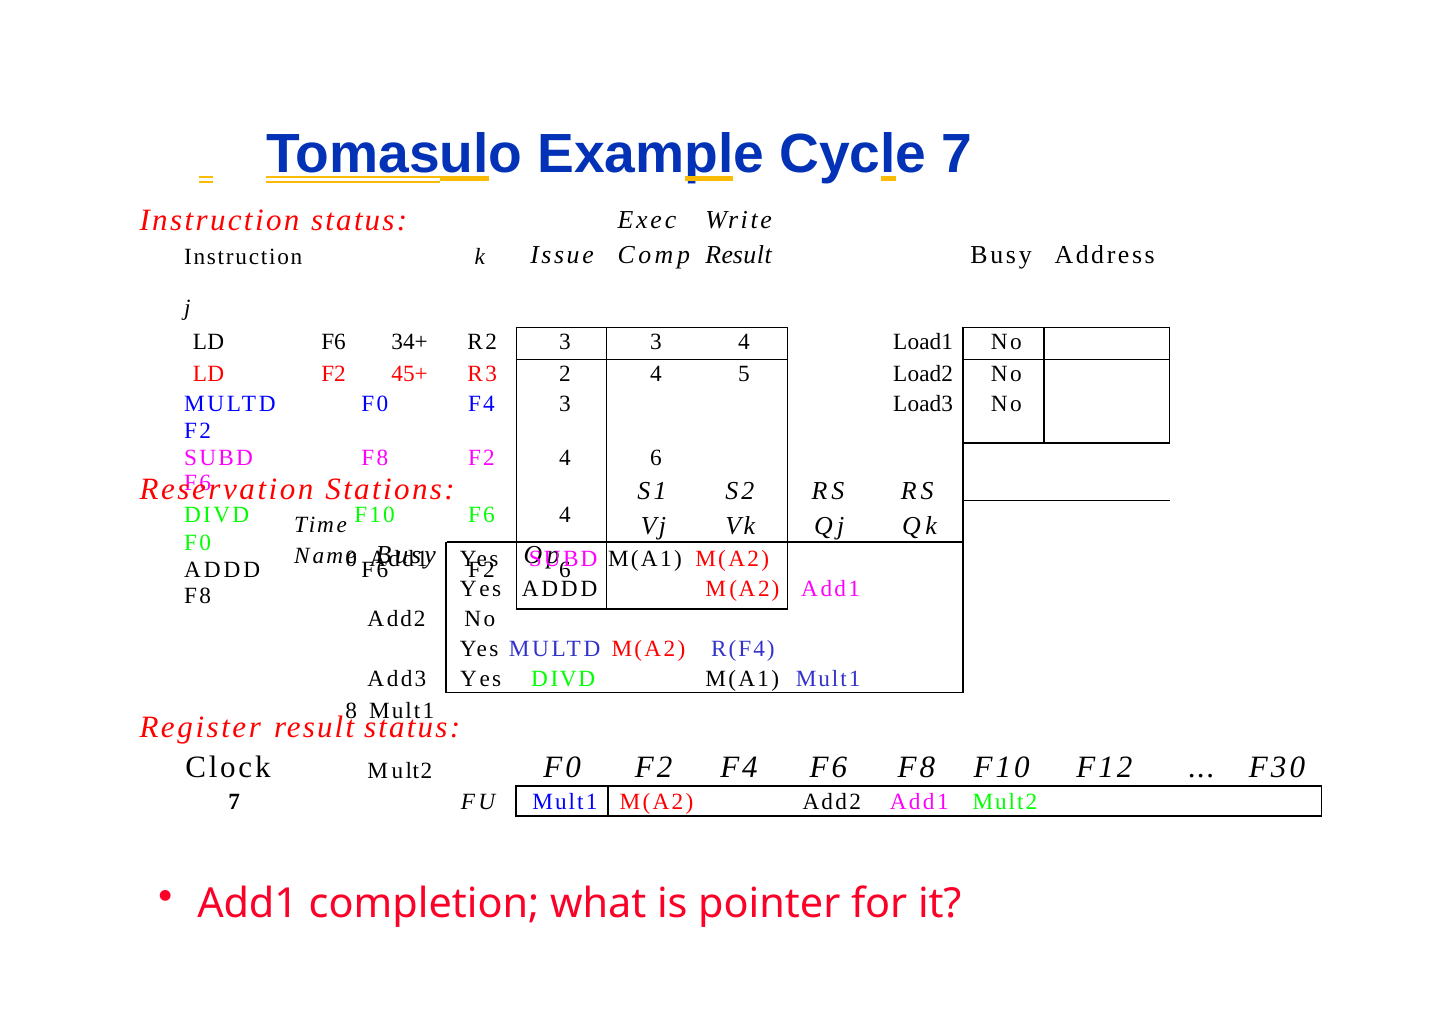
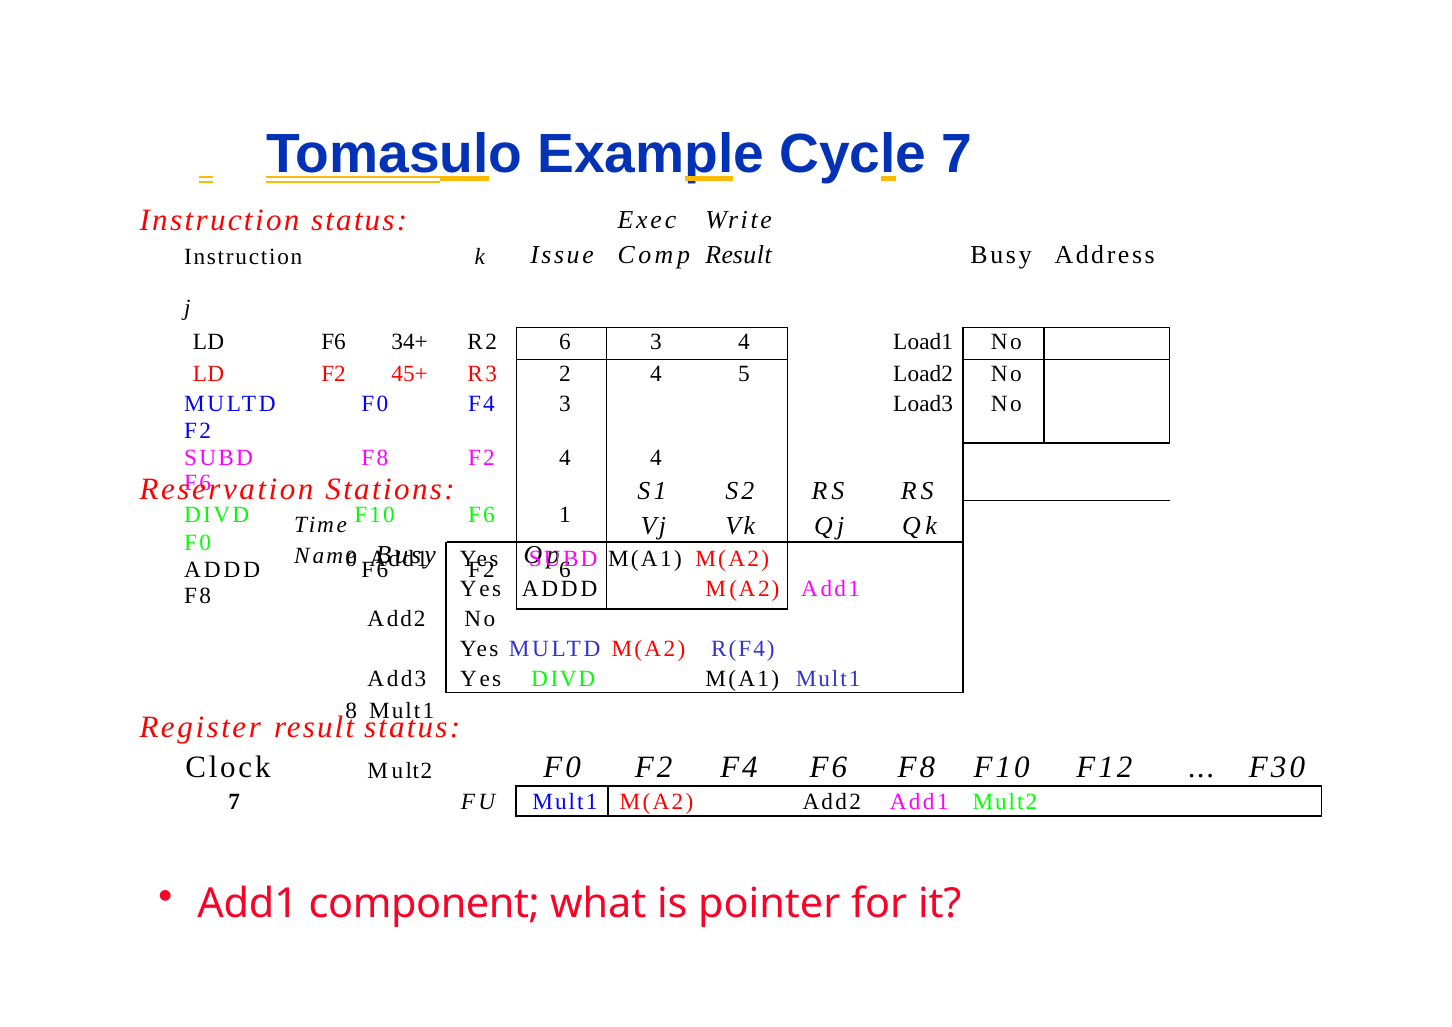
R2 3: 3 -> 6 (565, 342)
4 6: 6 -> 4 (656, 457)
F6 4: 4 -> 1 (565, 515)
completion: completion -> component (424, 904)
